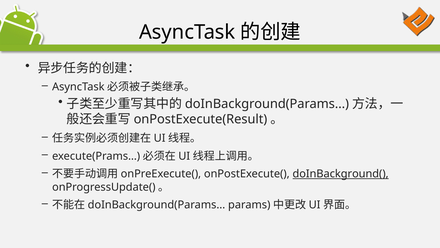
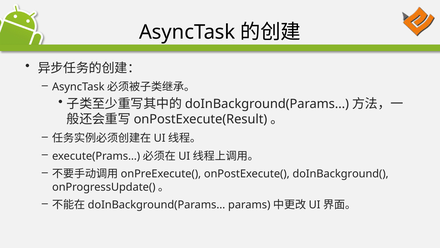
doInBackground( underline: present -> none (341, 174)
